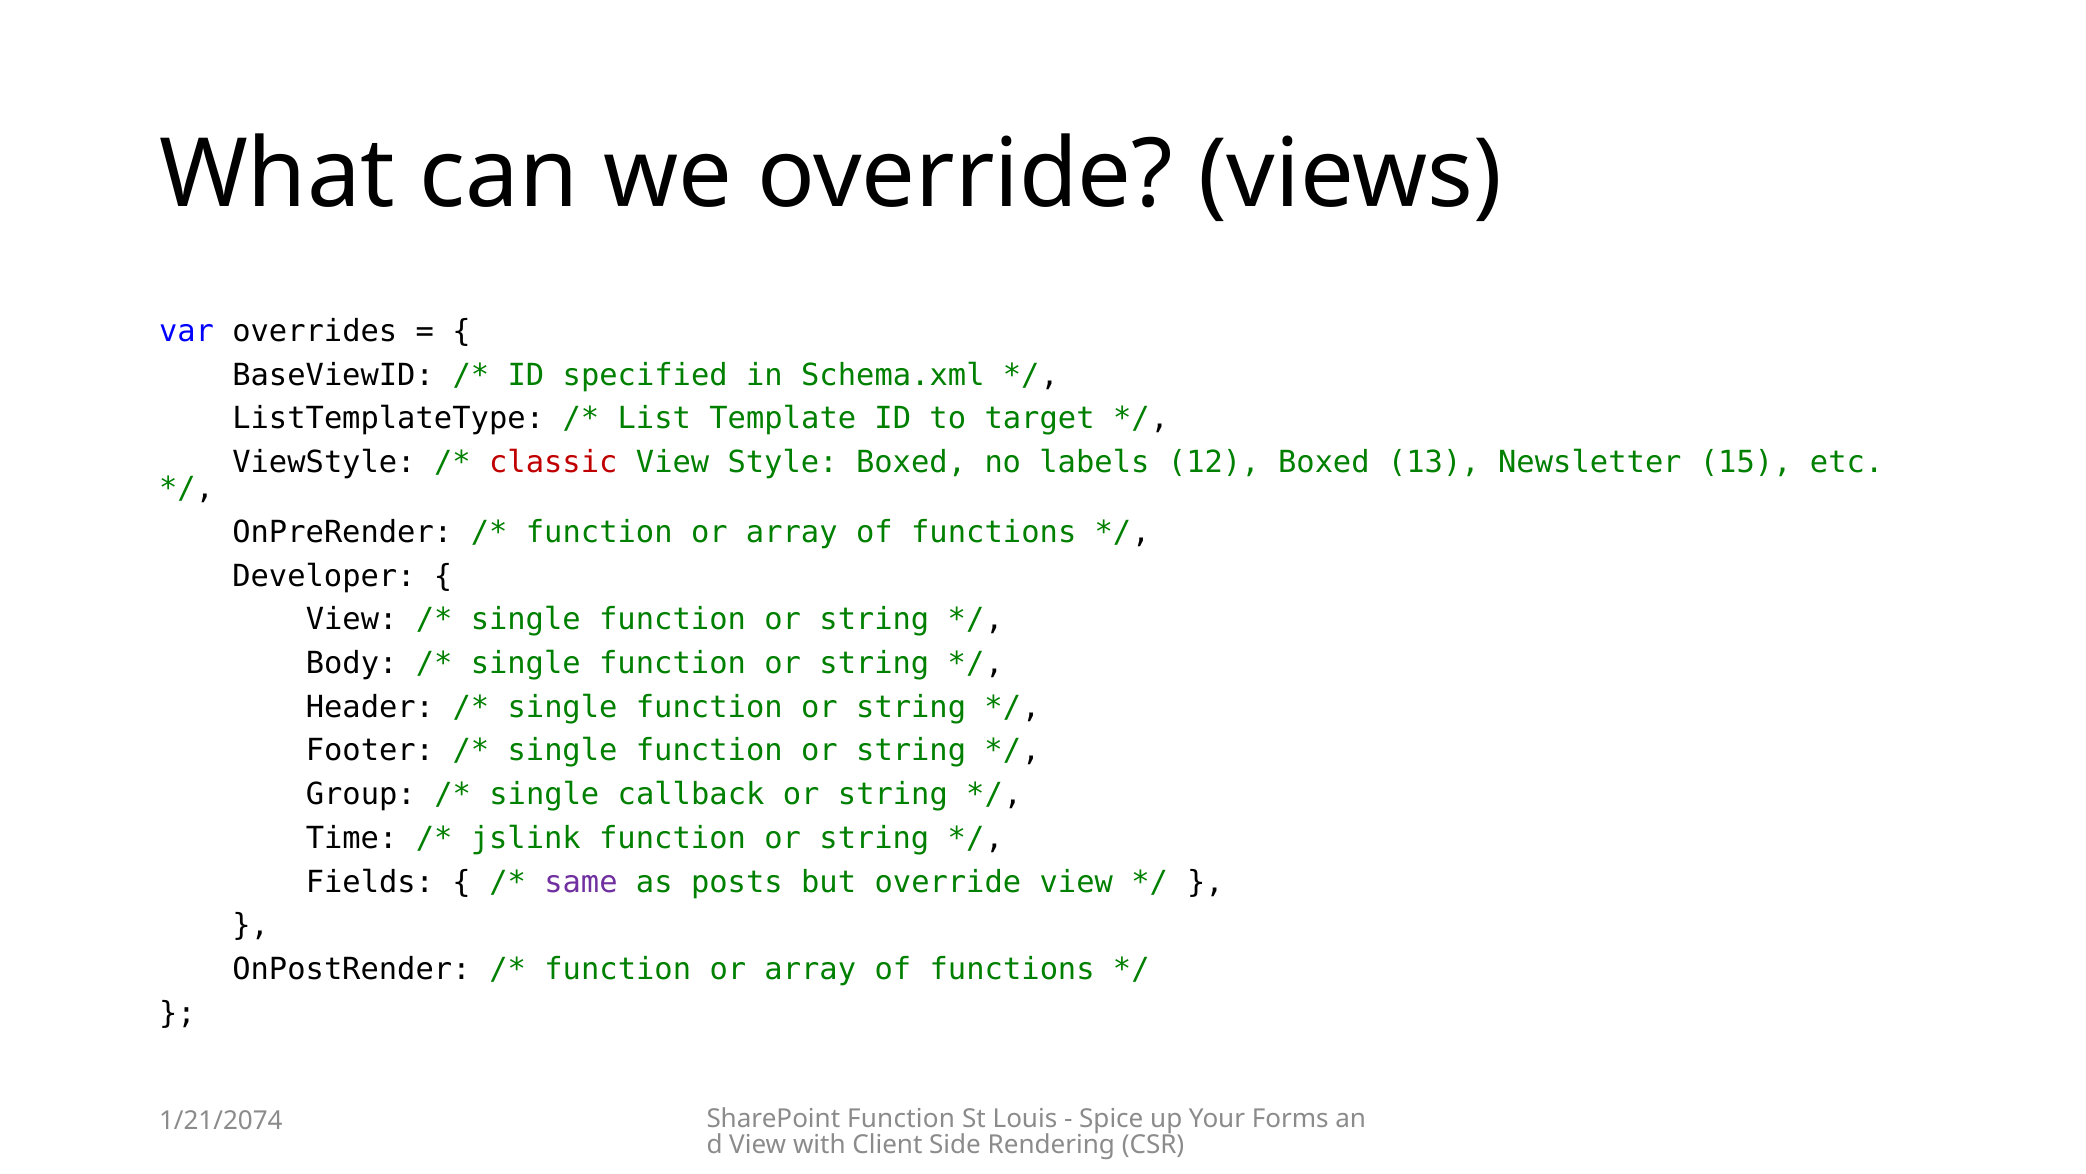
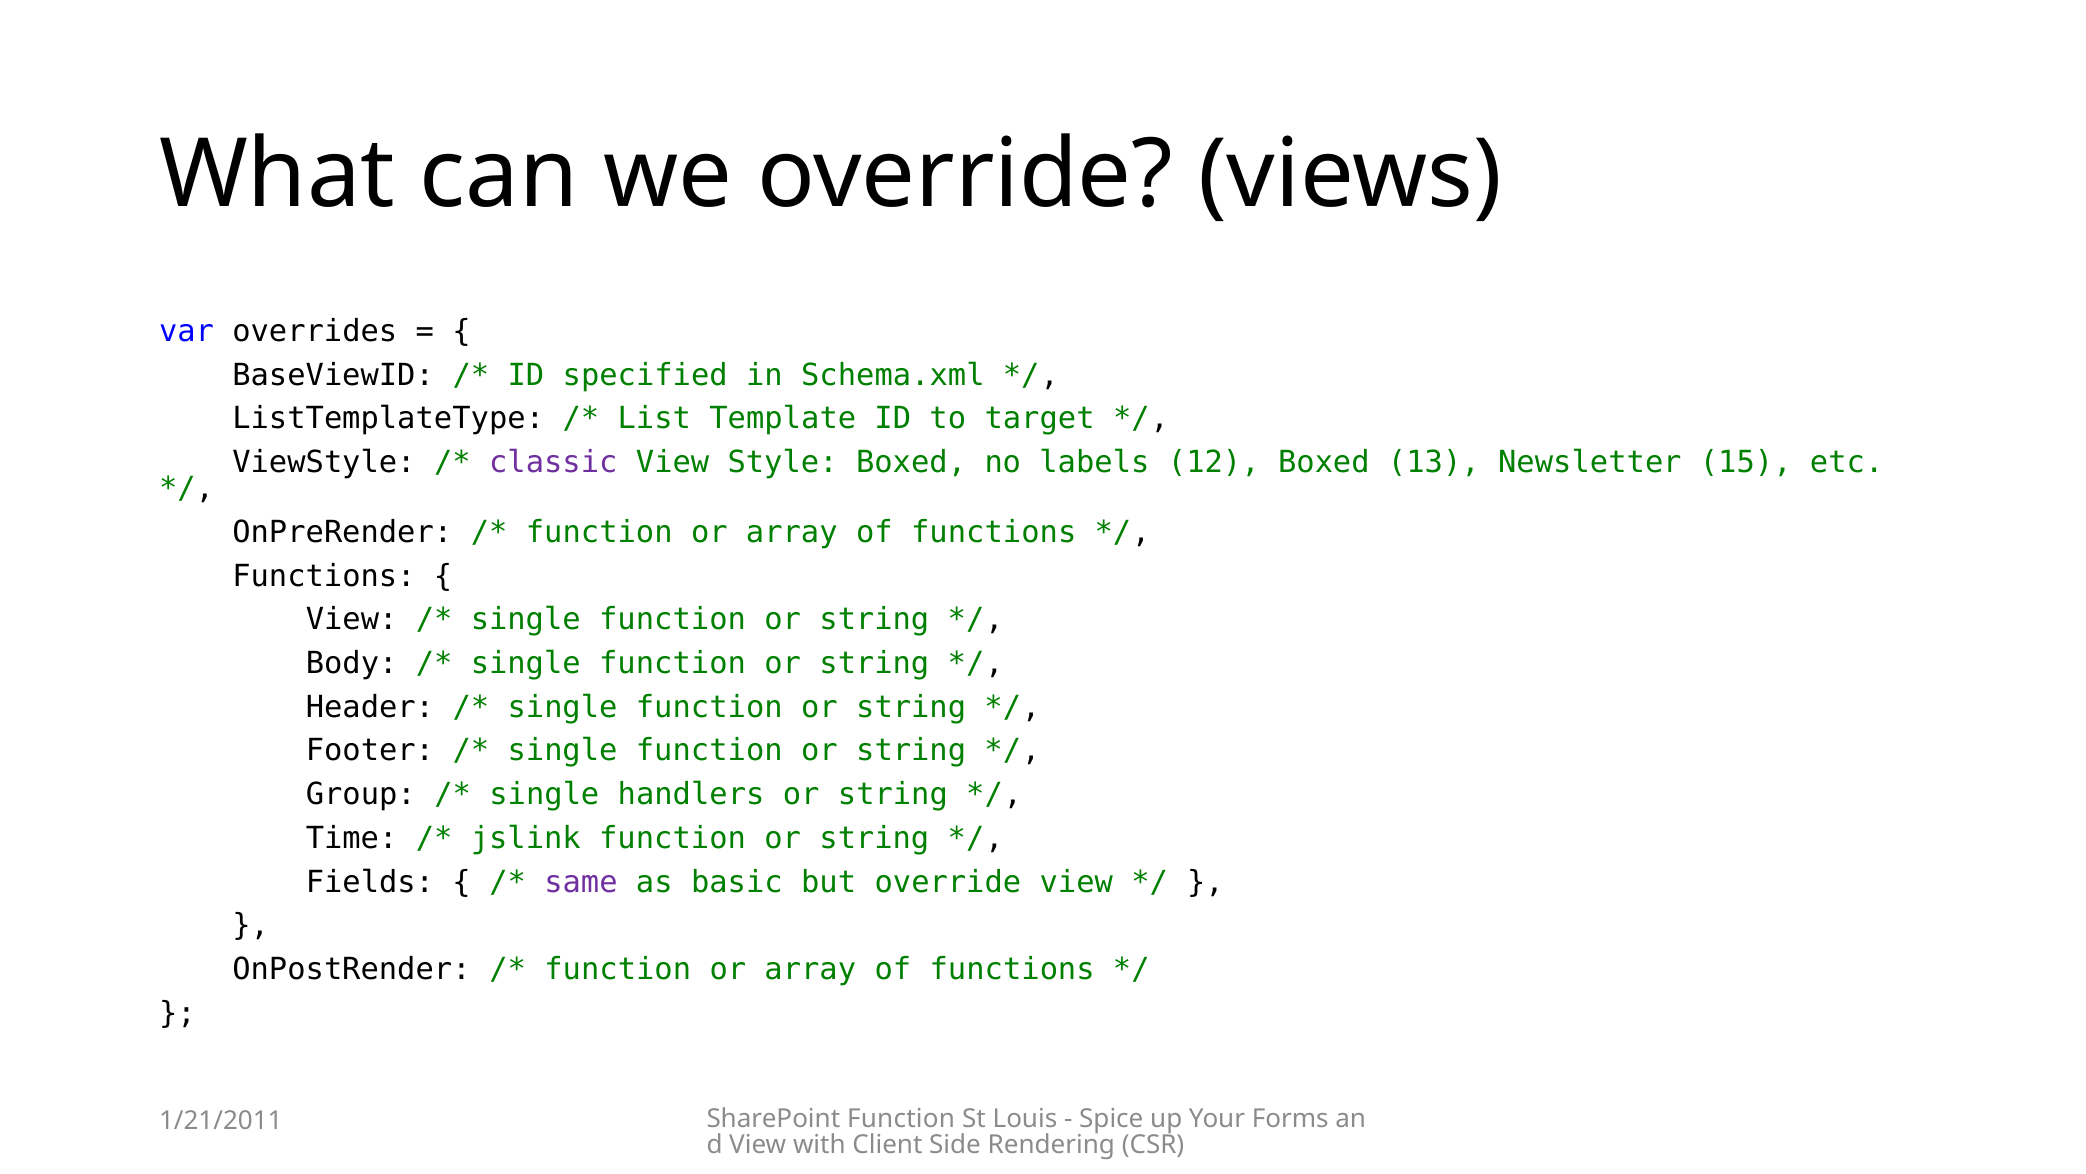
classic colour: red -> purple (553, 462)
Developer: Developer -> Functions (324, 576)
callback: callback -> handlers (691, 794)
posts: posts -> basic (737, 882)
1/21/2074: 1/21/2074 -> 1/21/2011 (221, 1121)
